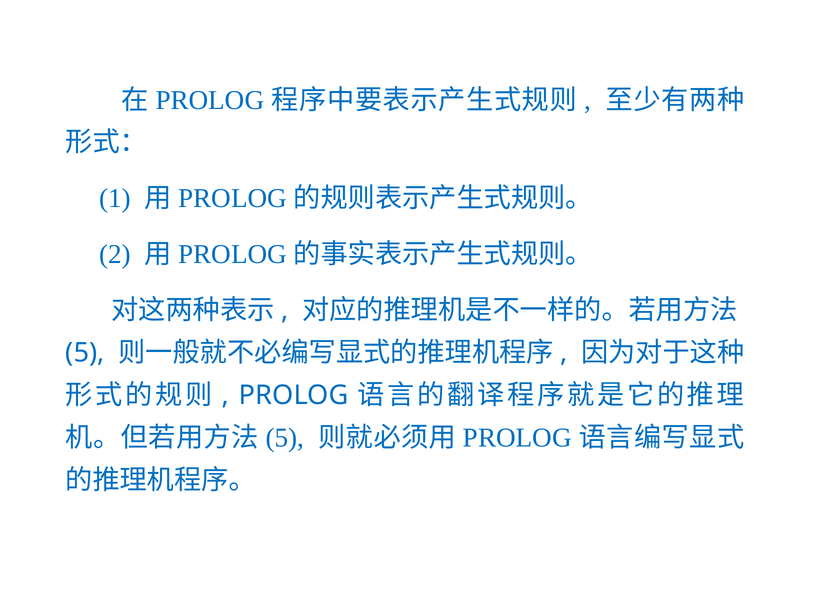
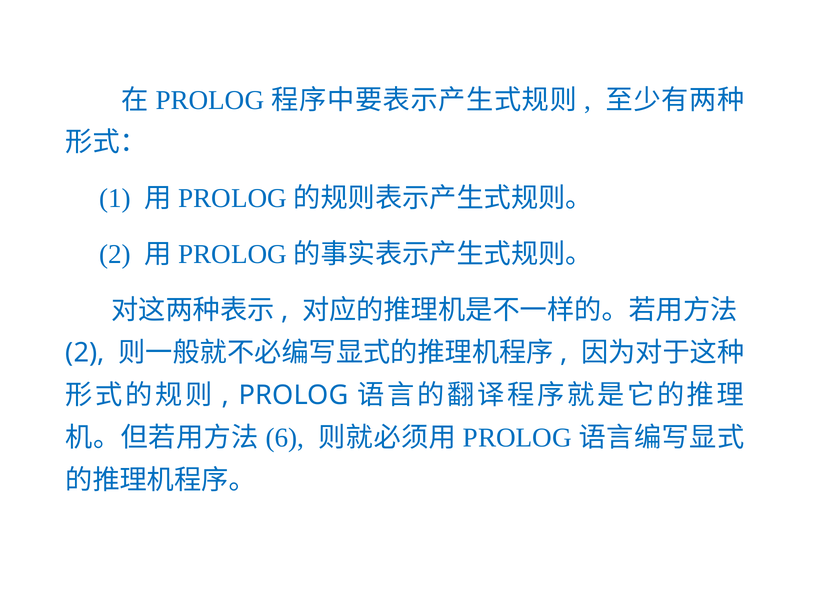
5: 5 -> 2 (85, 353)
5: 5 -> 6 (285, 438)
